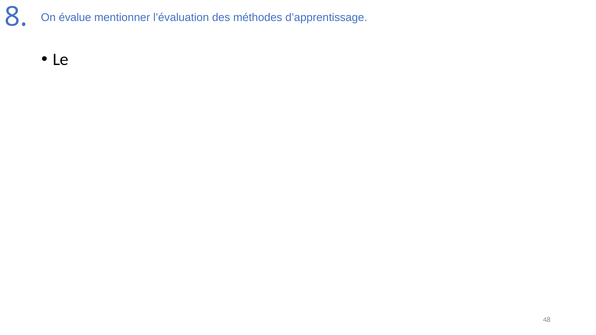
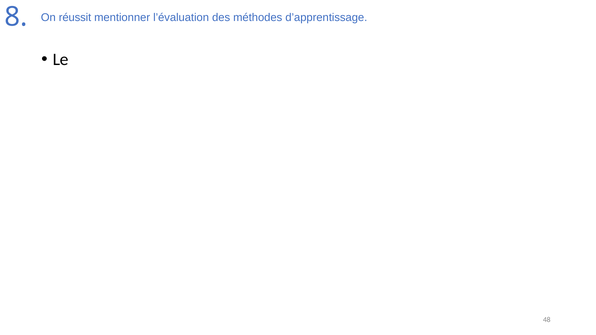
évalue: évalue -> réussit (75, 18)
